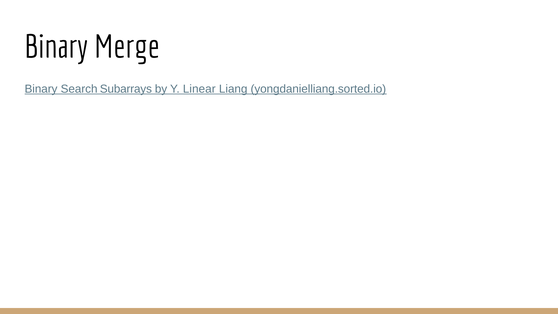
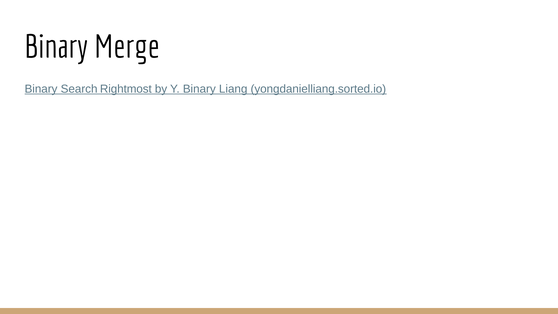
Subarrays: Subarrays -> Rightmost (126, 89)
Y Linear: Linear -> Binary (199, 89)
